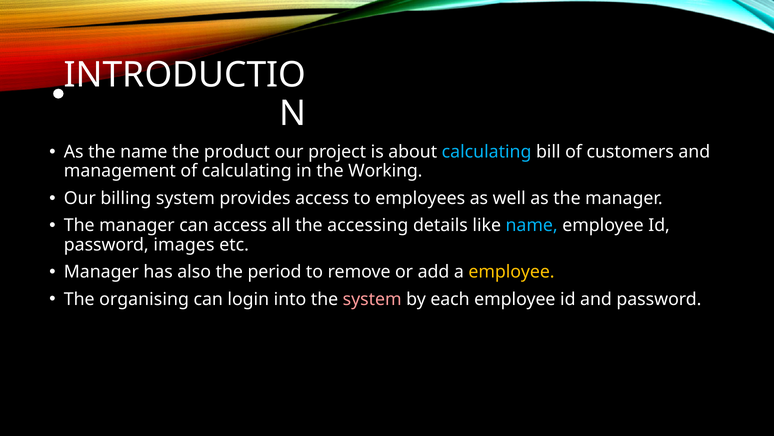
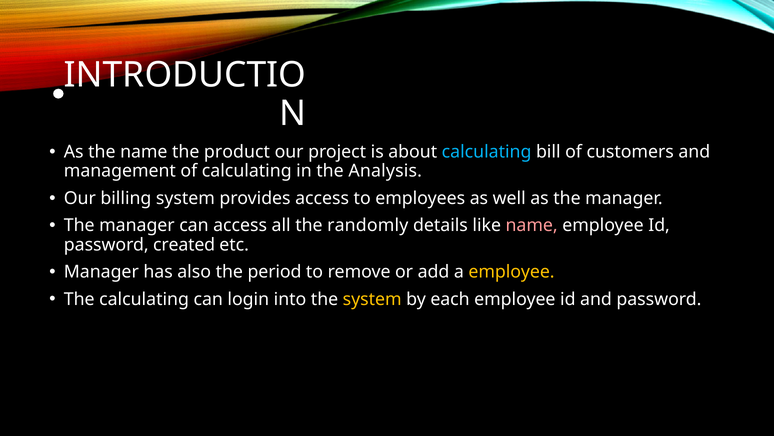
Working: Working -> Analysis (385, 171)
accessing: accessing -> randomly (368, 225)
name colour: light blue -> pink (532, 225)
images: images -> created (184, 244)
The organising: organising -> calculating (144, 299)
system colour: pink -> yellow (372, 299)
